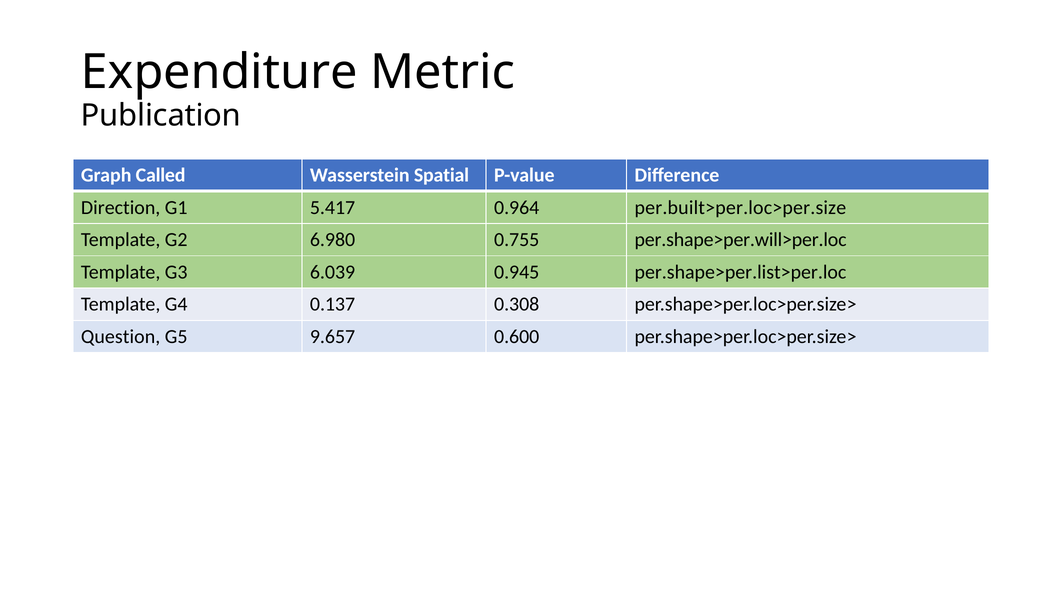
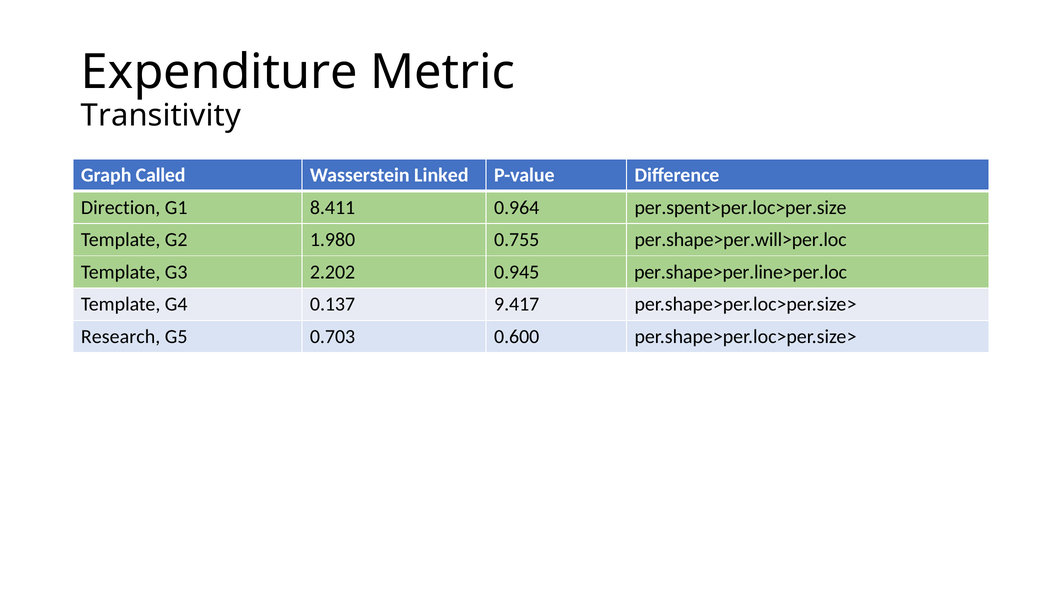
Publication: Publication -> Transitivity (161, 116)
Spatial: Spatial -> Linked (441, 175)
5.417: 5.417 -> 8.411 (333, 208)
per.built>per.loc>per.size: per.built>per.loc>per.size -> per.spent>per.loc>per.size (741, 208)
6.980: 6.980 -> 1.980 (333, 240)
6.039: 6.039 -> 2.202 (333, 272)
per.shape>per.list>per.loc: per.shape>per.list>per.loc -> per.shape>per.line>per.loc (741, 272)
0.308: 0.308 -> 9.417 (517, 305)
Question: Question -> Research (121, 337)
9.657: 9.657 -> 0.703 (333, 337)
